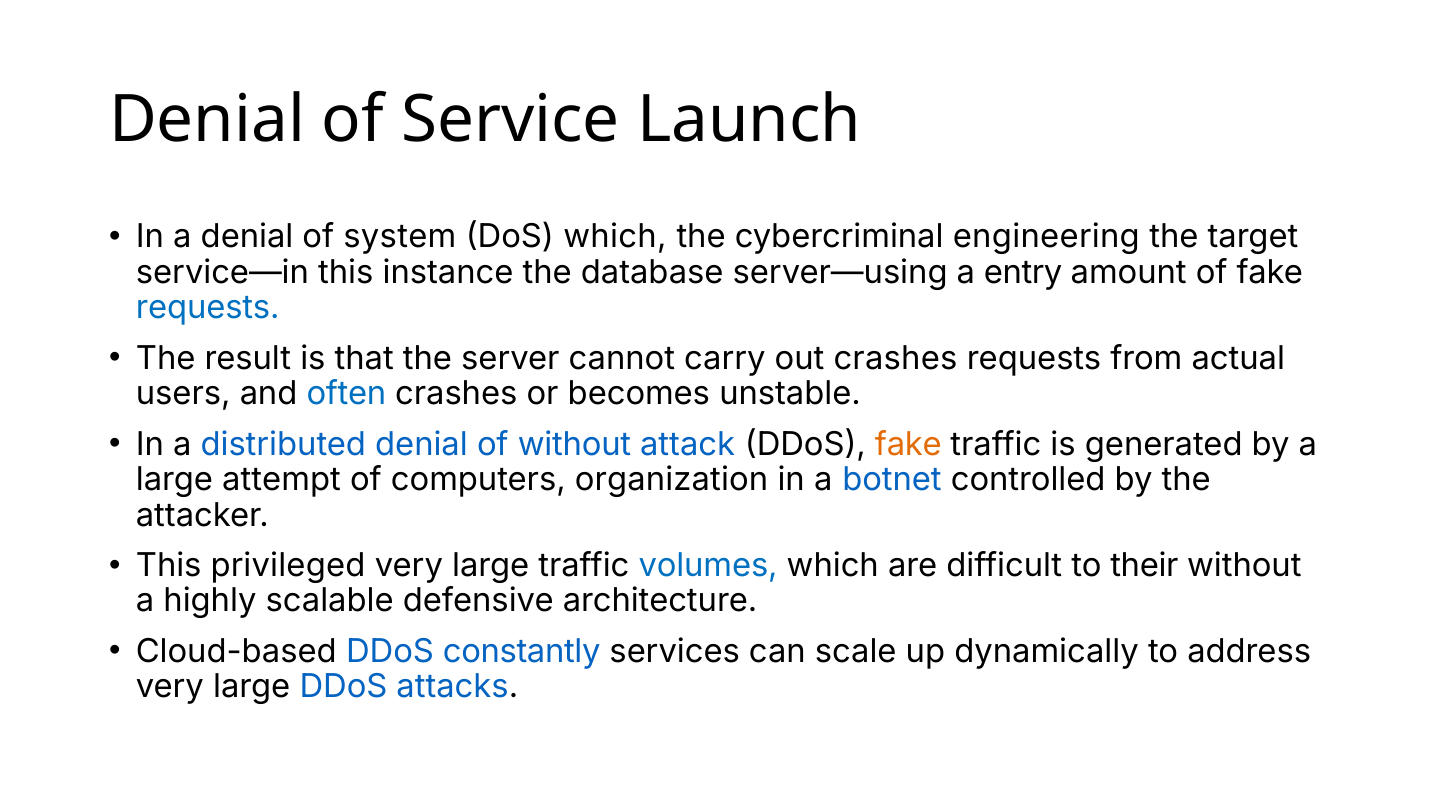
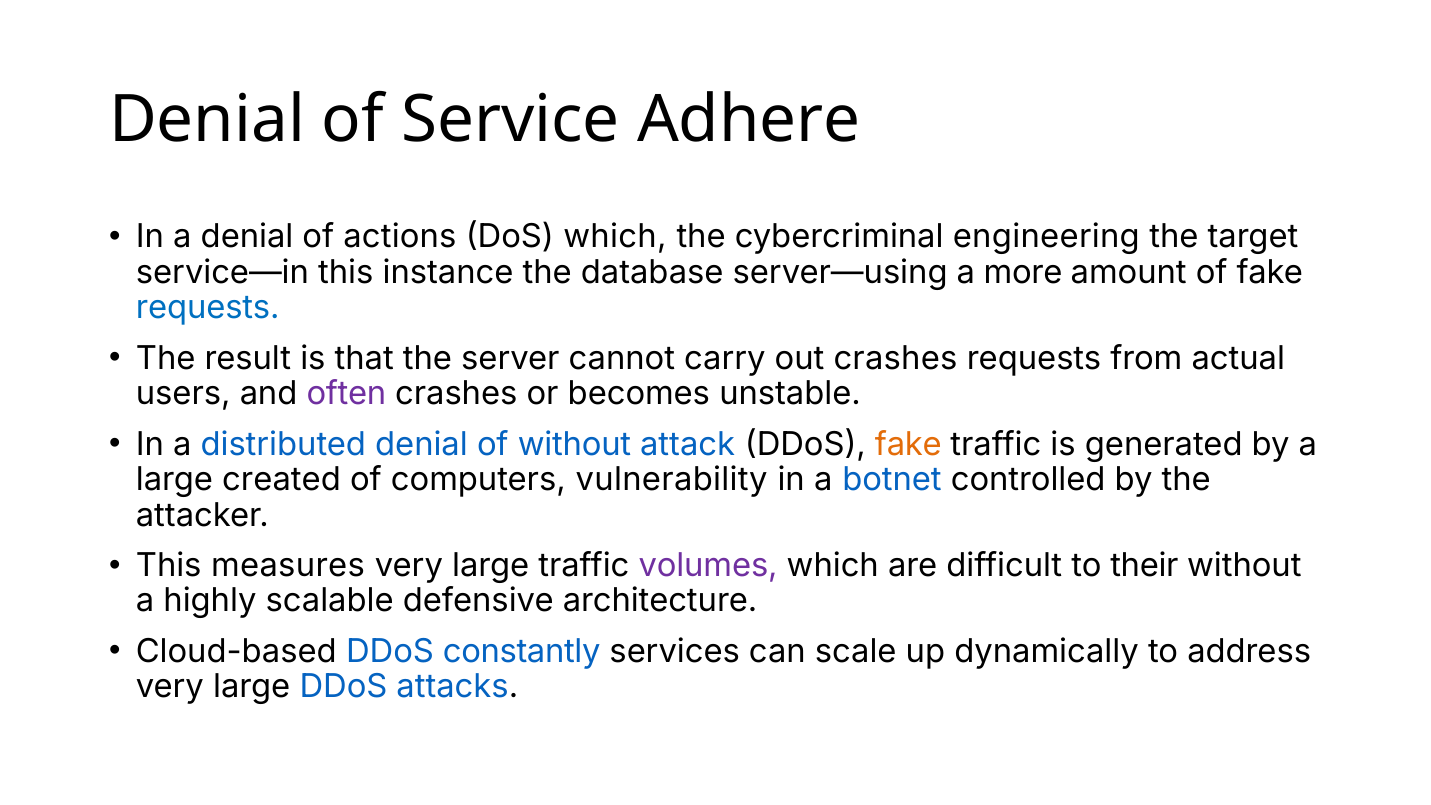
Launch: Launch -> Adhere (749, 120)
system: system -> actions (400, 237)
entry: entry -> more (1023, 273)
often colour: blue -> purple (346, 394)
attempt: attempt -> created (282, 480)
organization: organization -> vulnerability (672, 480)
privileged: privileged -> measures (288, 565)
volumes colour: blue -> purple (708, 565)
